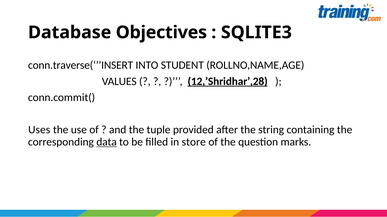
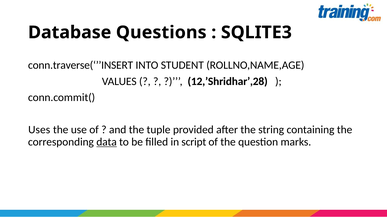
Objectives: Objectives -> Questions (161, 33)
12,’Shridhar’,28 underline: present -> none (228, 82)
store: store -> script (194, 142)
